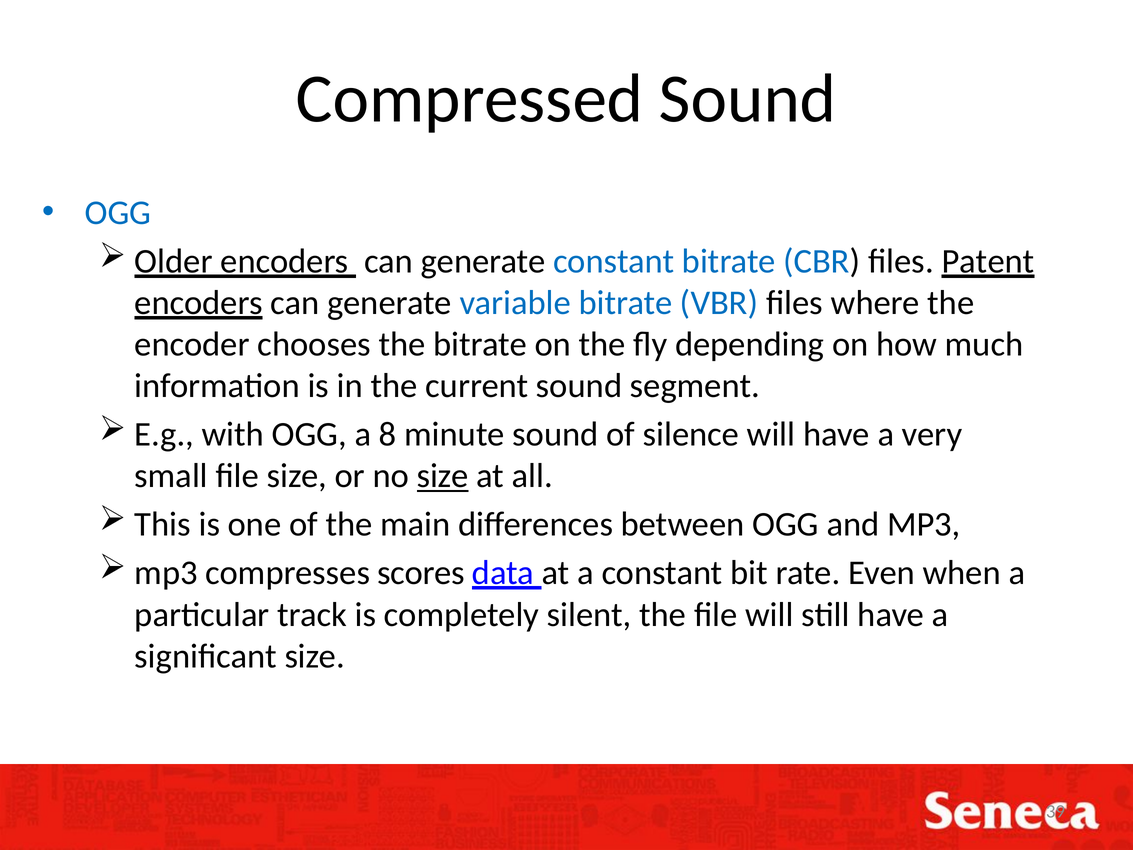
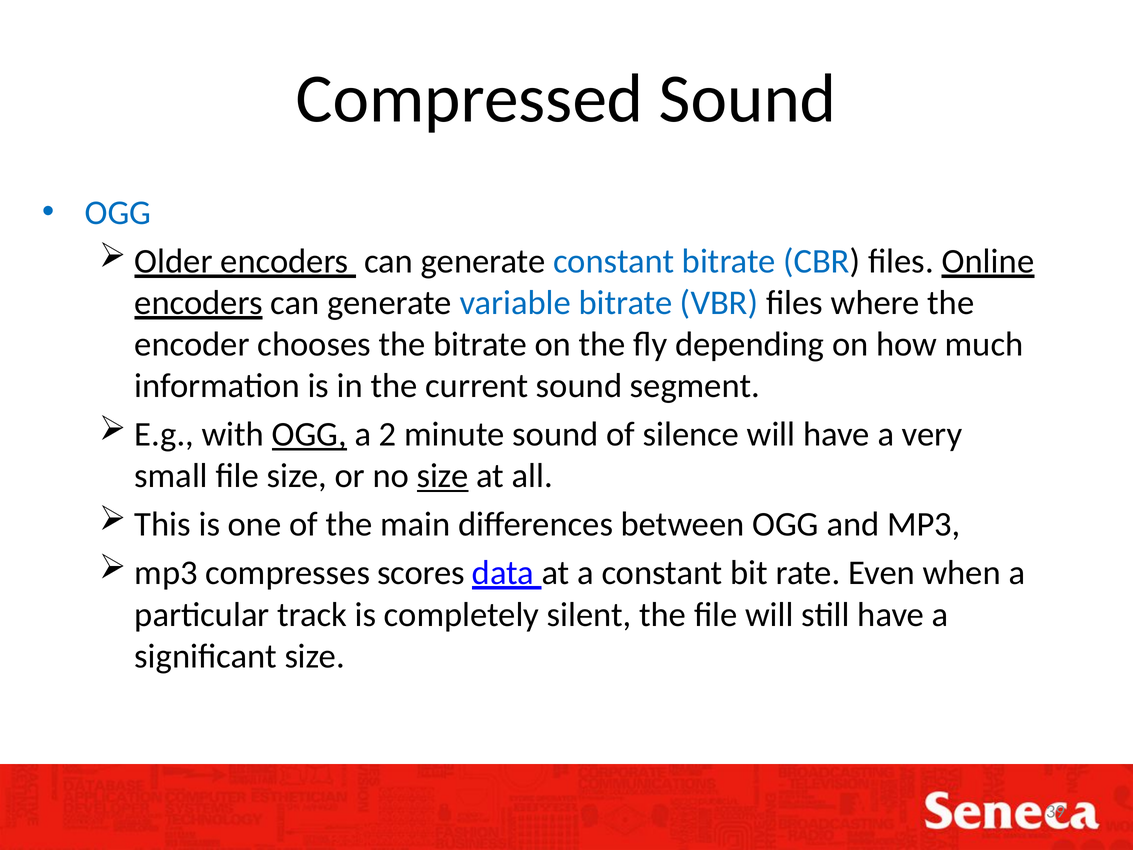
Patent: Patent -> Online (988, 261)
OGG underline: none -> present (309, 434)
8: 8 -> 2 (388, 434)
